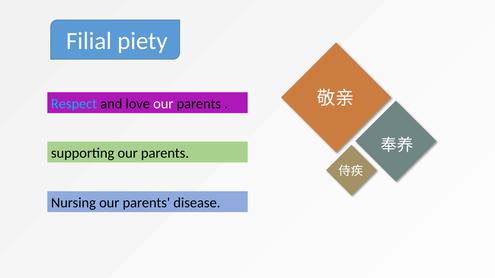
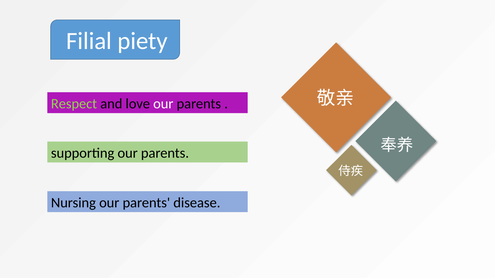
Respect colour: light blue -> light green (74, 104)
